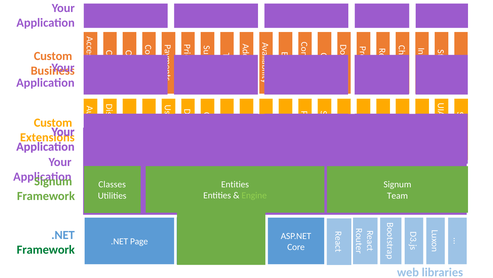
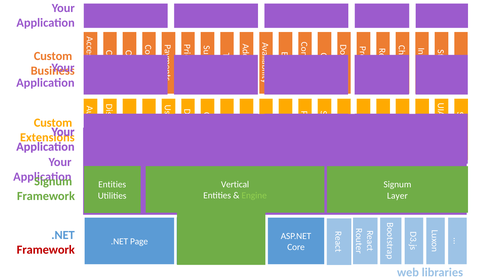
Classes: Classes -> Entities (112, 184)
Entities: Entities -> Vertical (235, 184)
Team: Team -> Layer (397, 195)
Framework colour: green -> red (46, 249)
